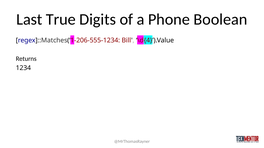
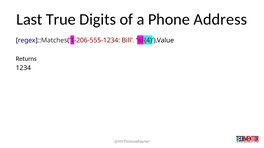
Boolean: Boolean -> Address (220, 19)
